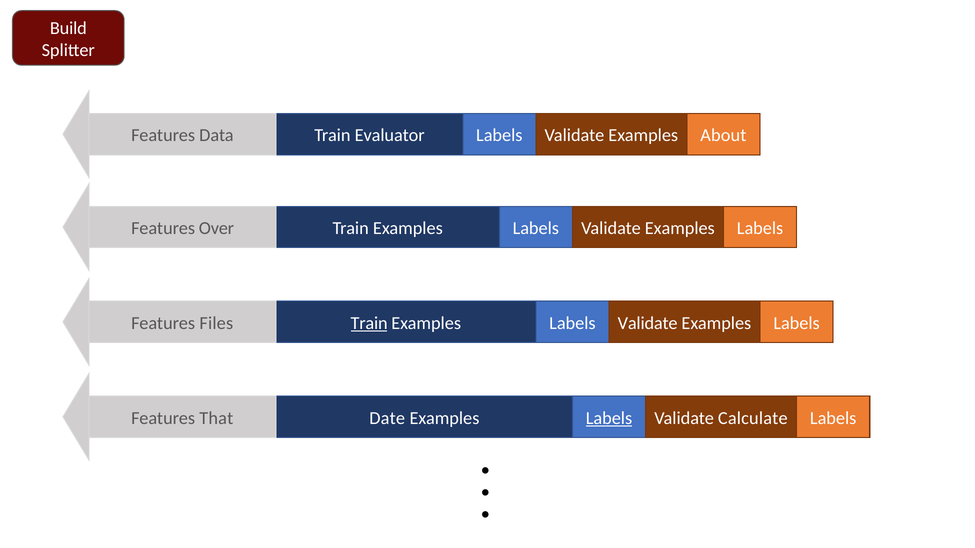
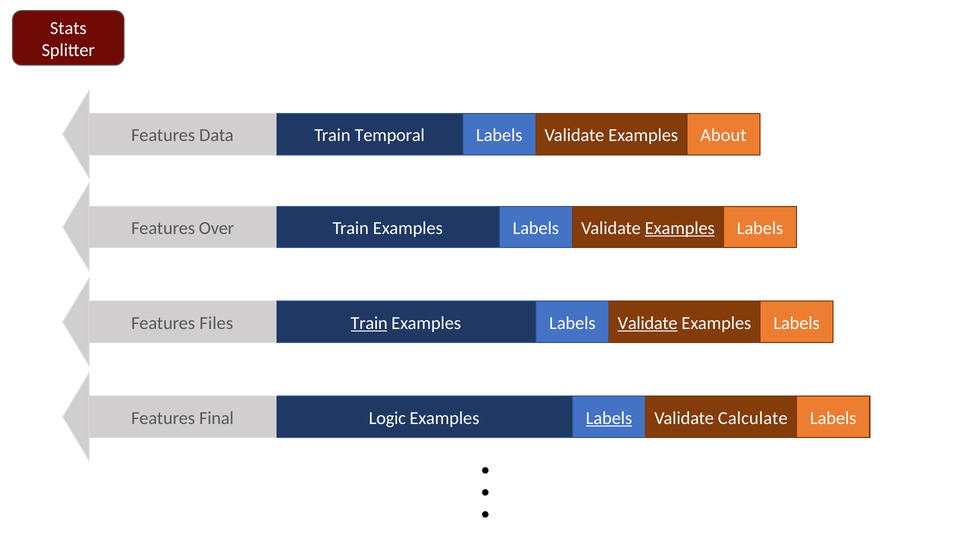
Build: Build -> Stats (68, 28)
Evaluator: Evaluator -> Temporal (390, 135)
Examples underline: none -> present (680, 228)
Validate underline: none -> present (648, 323)
That: That -> Final (216, 418)
Date: Date -> Logic (387, 418)
